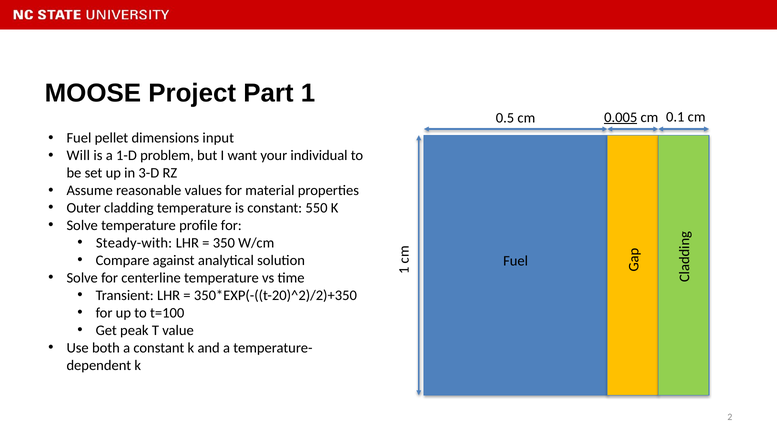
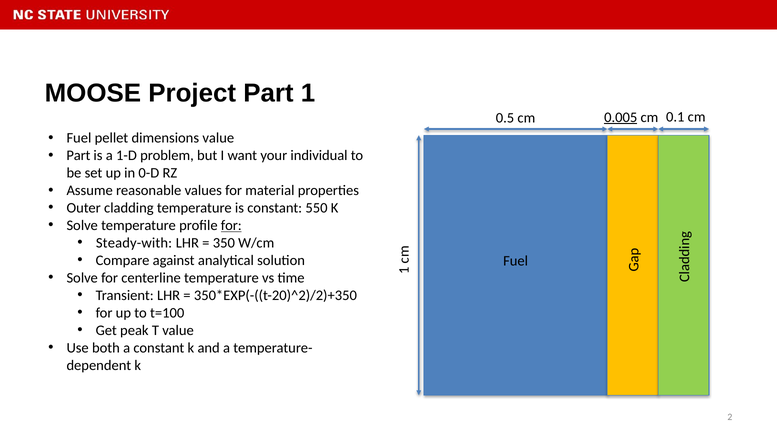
dimensions input: input -> value (218, 138)
Will: Will -> Part (78, 156)
3-D: 3-D -> 0-D (149, 173)
for underline: none -> present (231, 225)
